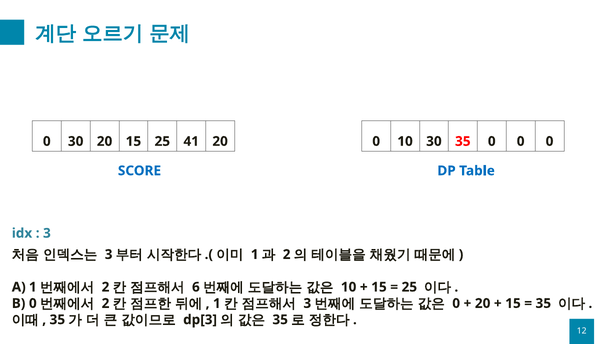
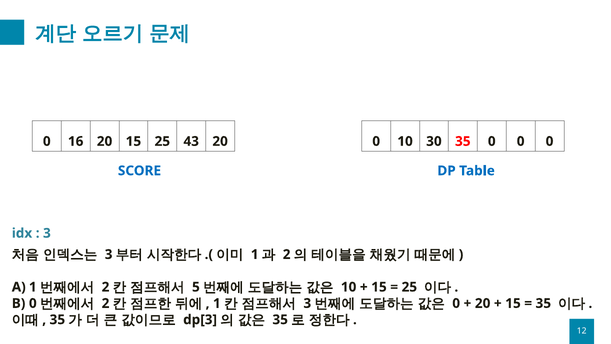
0 30: 30 -> 16 (76, 141)
41: 41 -> 43 (191, 141)
6: 6 -> 5 (196, 287)
